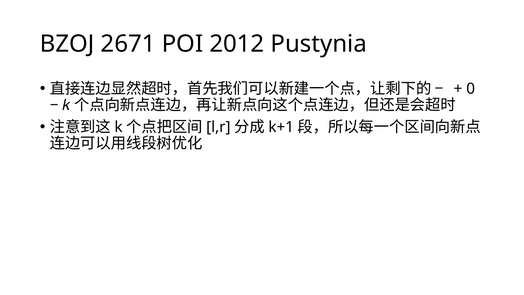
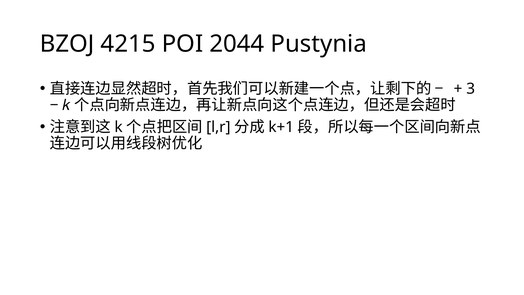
2671: 2671 -> 4215 (128, 44)
2012: 2012 -> 2044 (237, 44)
0: 0 -> 3 (471, 89)
